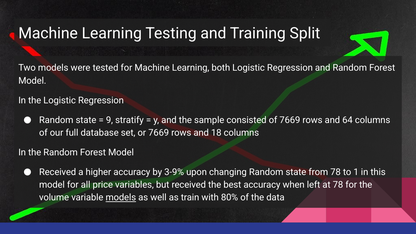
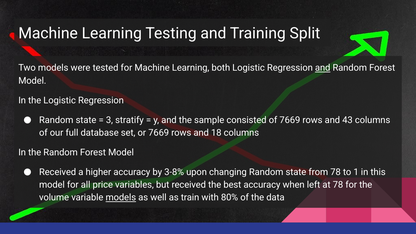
and underline: none -> present (323, 68)
9: 9 -> 3 (109, 120)
64: 64 -> 43 (347, 120)
3-9%: 3-9% -> 3-8% (174, 172)
